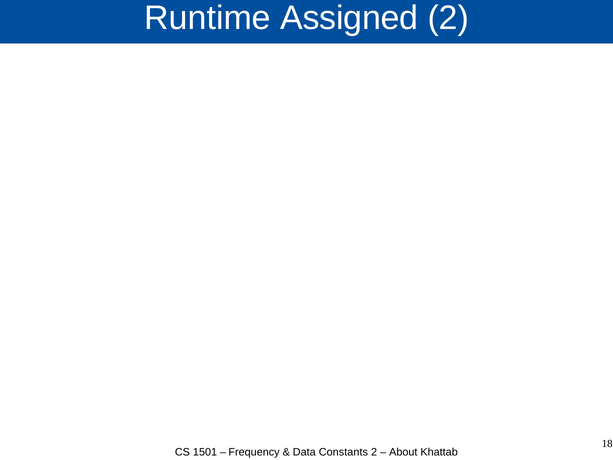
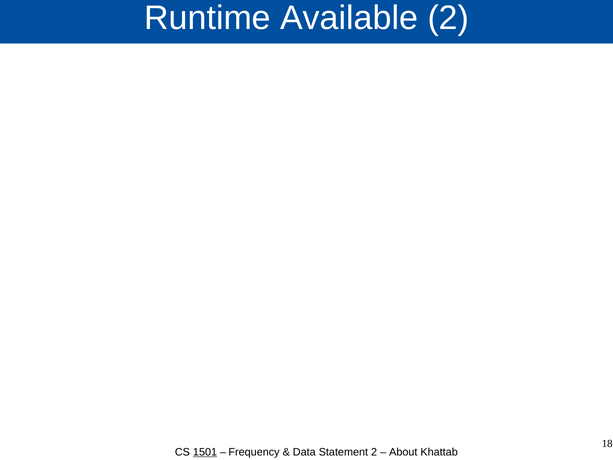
Assigned: Assigned -> Available (349, 18)
1501 underline: none -> present (205, 452)
Constants: Constants -> Statement (343, 452)
